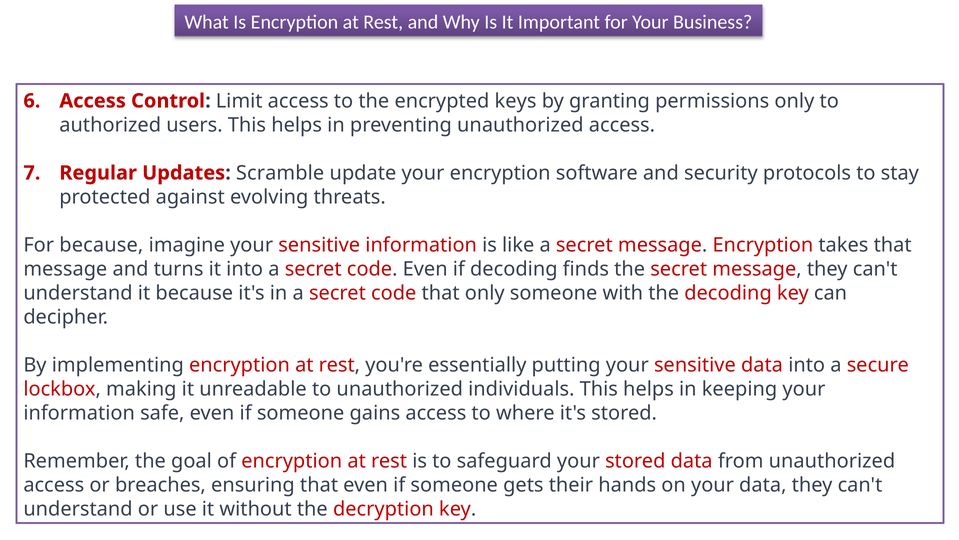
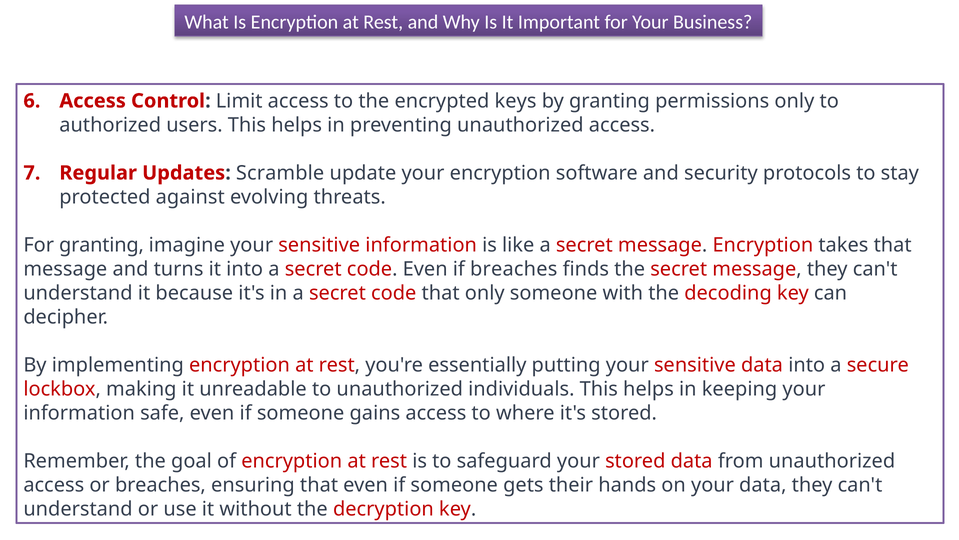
For because: because -> granting (101, 245)
if decoding: decoding -> breaches (514, 269)
